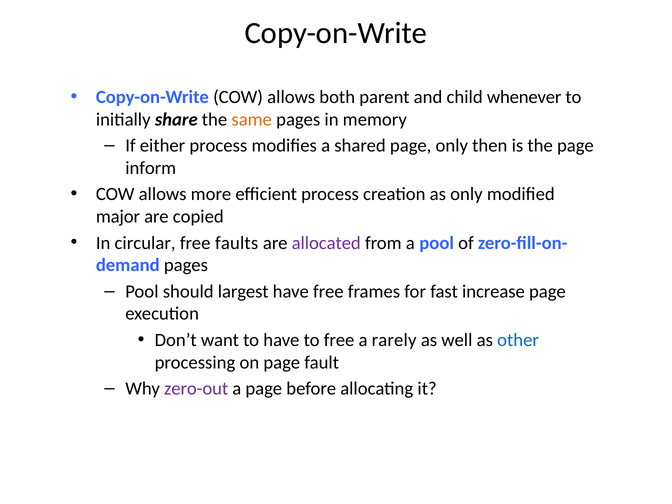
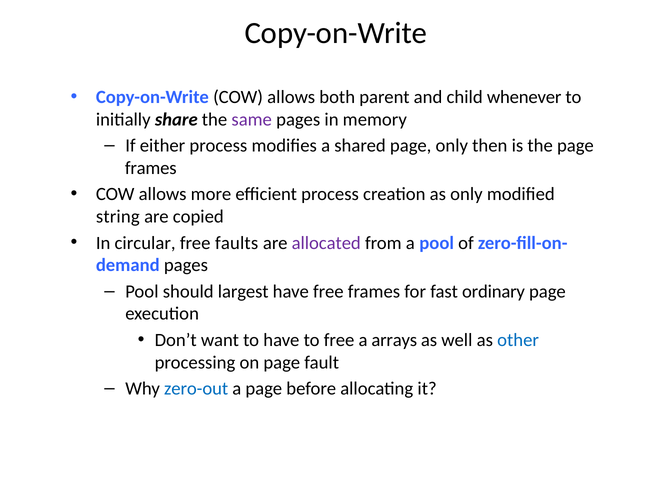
same colour: orange -> purple (252, 120)
inform: inform -> frames (151, 168)
major: major -> string (118, 217)
increase: increase -> ordinary (494, 291)
rarely: rarely -> arrays (394, 340)
zero-out colour: purple -> blue (196, 388)
